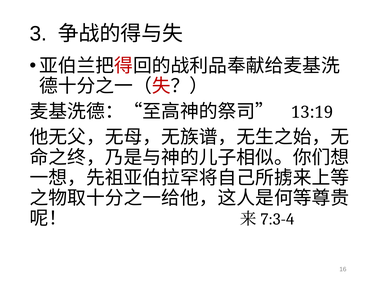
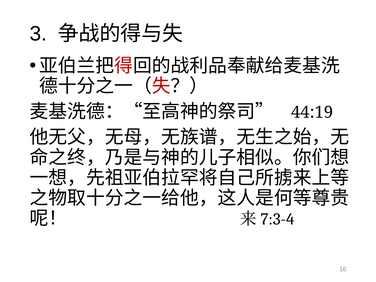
13:19: 13:19 -> 44:19 (312, 112)
